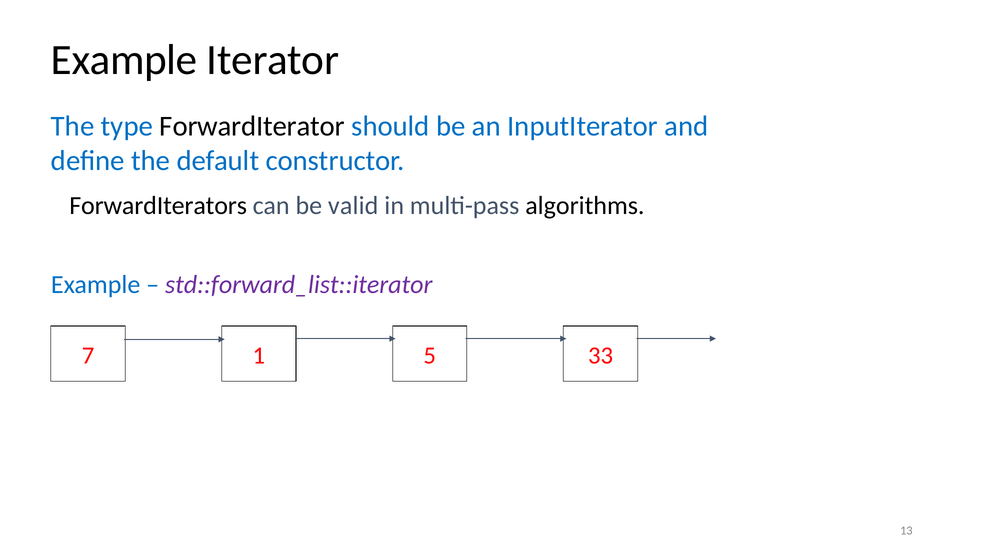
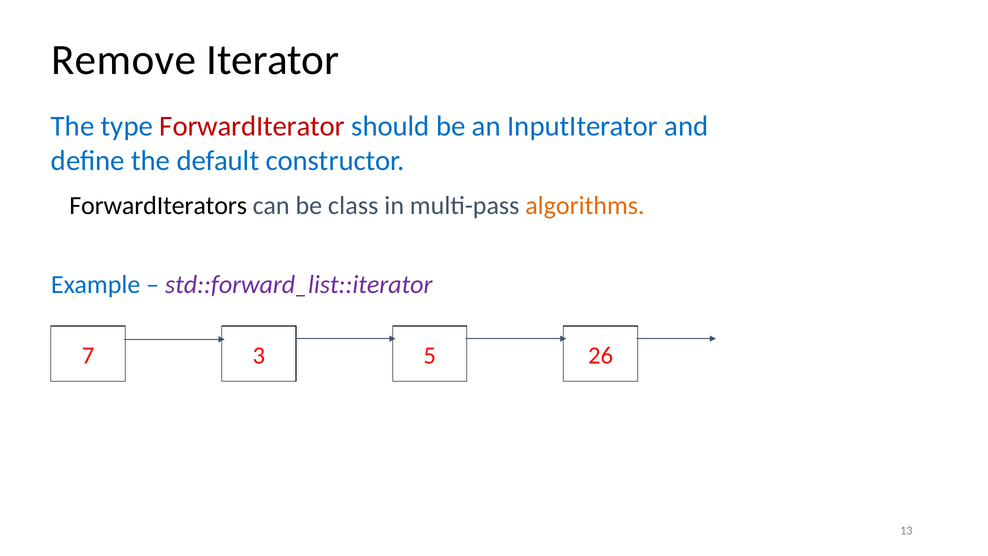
Example: Example -> Remove (124, 60)
ForwardIterator colour: black -> red (252, 126)
valid: valid -> class (353, 206)
algorithms colour: black -> orange (585, 206)
1: 1 -> 3 (259, 355)
33: 33 -> 26 (601, 355)
